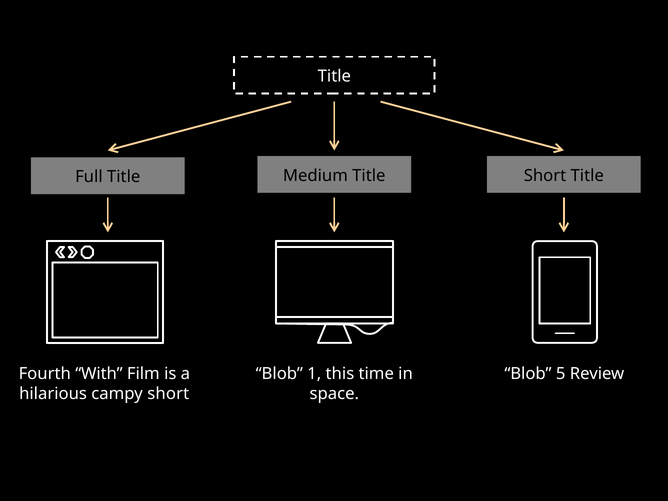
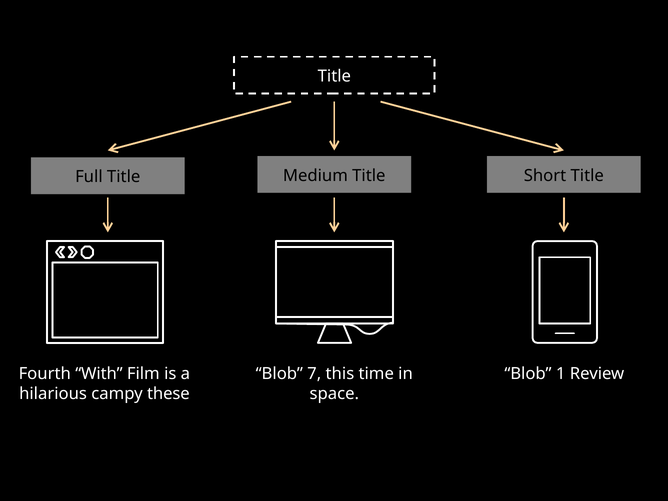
1: 1 -> 7 (314, 374)
5: 5 -> 1 (561, 374)
campy short: short -> these (168, 394)
